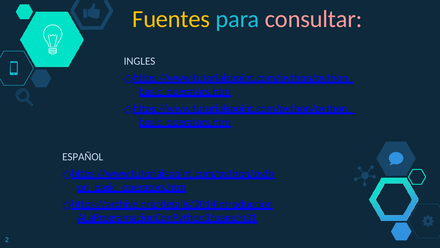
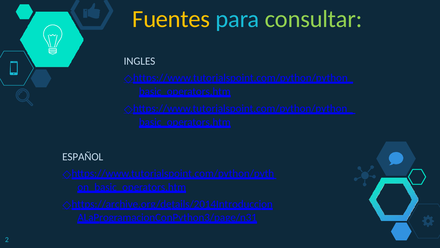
consultar colour: pink -> light green (314, 19)
